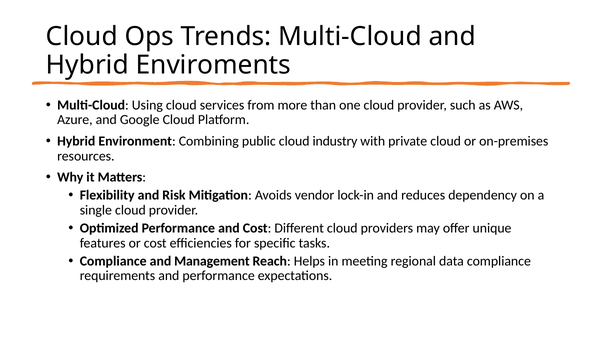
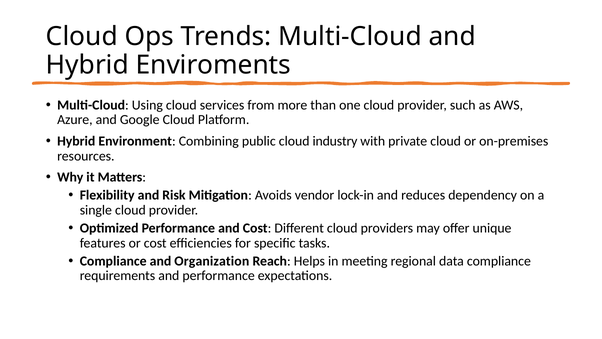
Management: Management -> Organization (212, 261)
